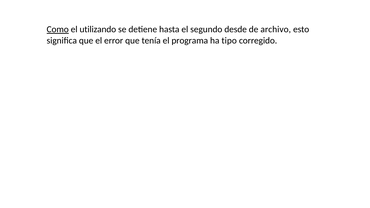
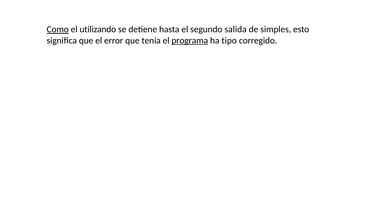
desde: desde -> salida (236, 29)
archivo: archivo -> simples (276, 29)
programa underline: none -> present (190, 41)
